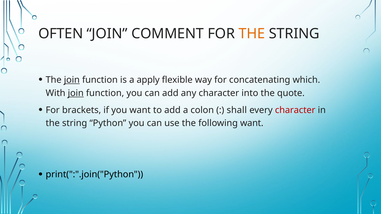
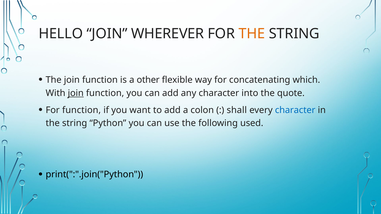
OFTEN: OFTEN -> HELLO (61, 34)
COMMENT: COMMENT -> WHEREVER (168, 34)
join underline: present -> none (72, 80)
apply: apply -> other (148, 80)
For brackets: brackets -> function (82, 110)
character colour: red -> blue (295, 110)
following want: want -> used (252, 123)
